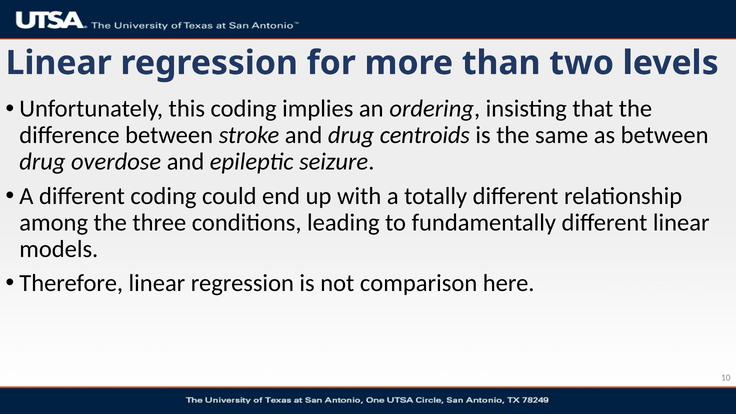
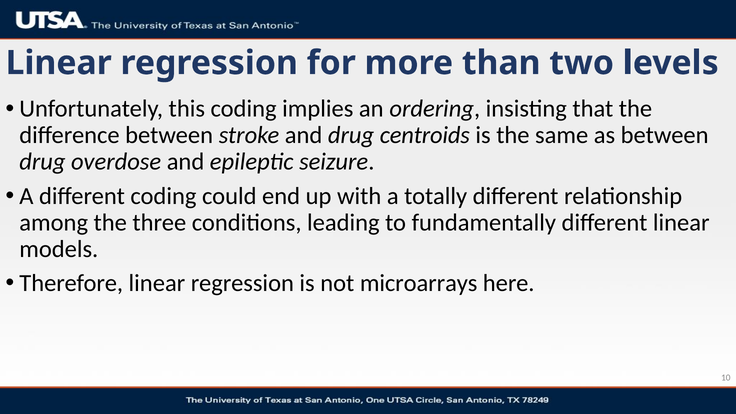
comparison: comparison -> microarrays (419, 283)
